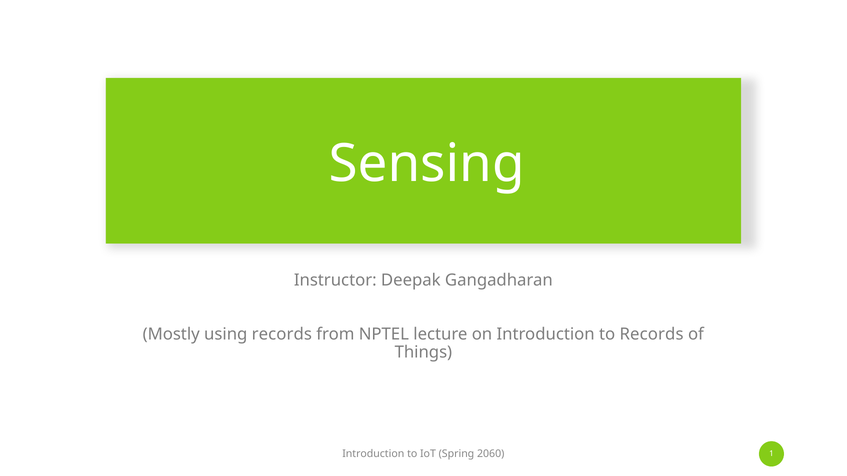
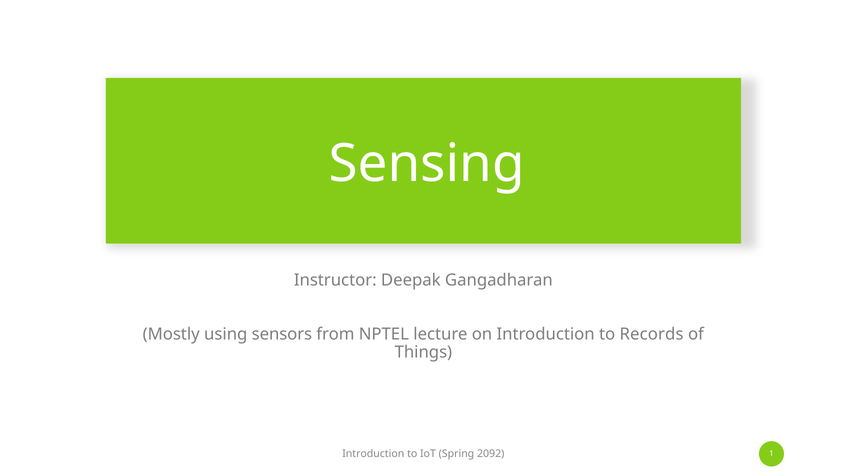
using records: records -> sensors (282, 334)
2060: 2060 -> 2092 (491, 454)
